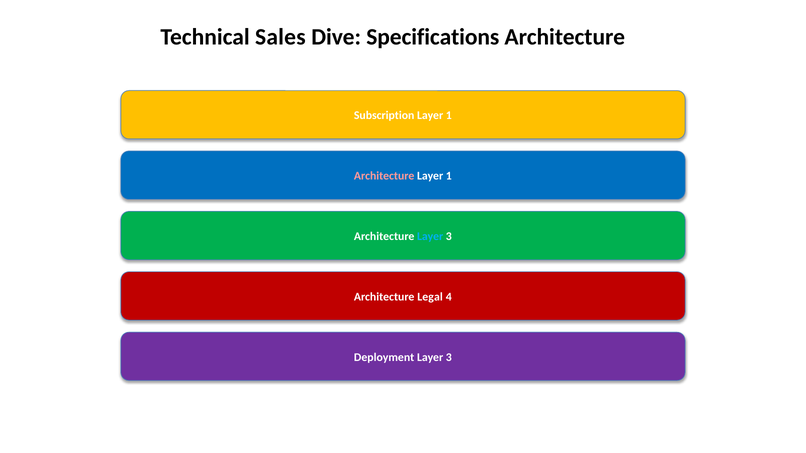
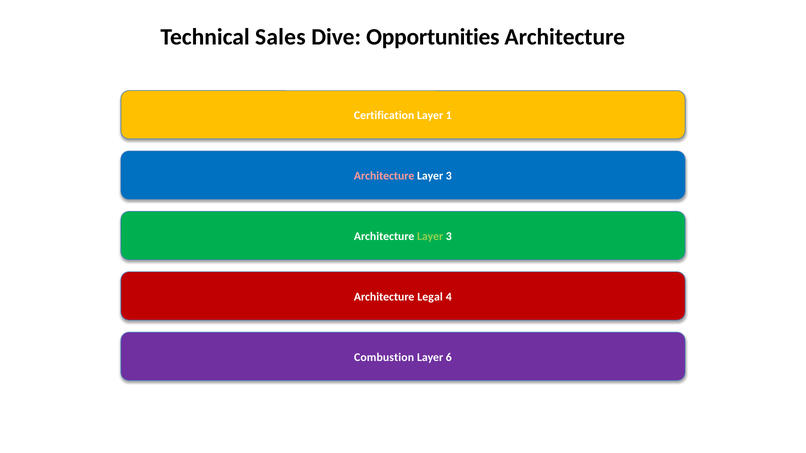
Specifications: Specifications -> Opportunities (433, 37)
Subscription: Subscription -> Certification (384, 116)
1: 1 -> 3 (449, 176)
Layer colour: light blue -> light green (430, 237)
Deployment: Deployment -> Combustion (384, 357)
3: 3 -> 6 (449, 357)
